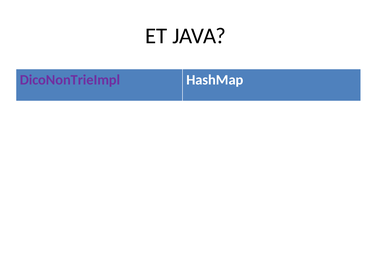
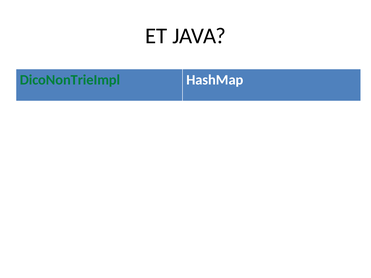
DicoNonTrieImpl colour: purple -> green (70, 80)
